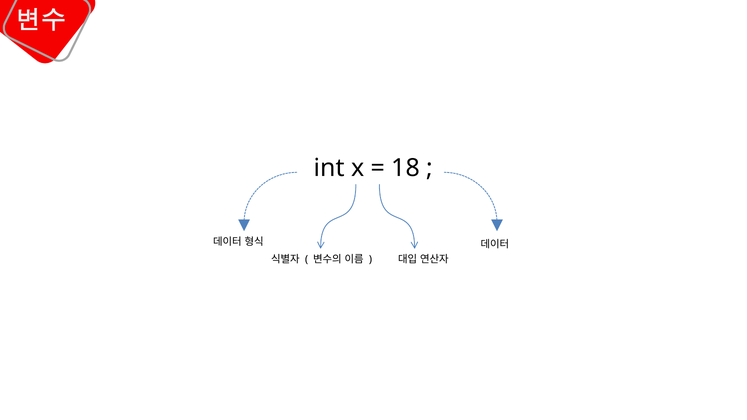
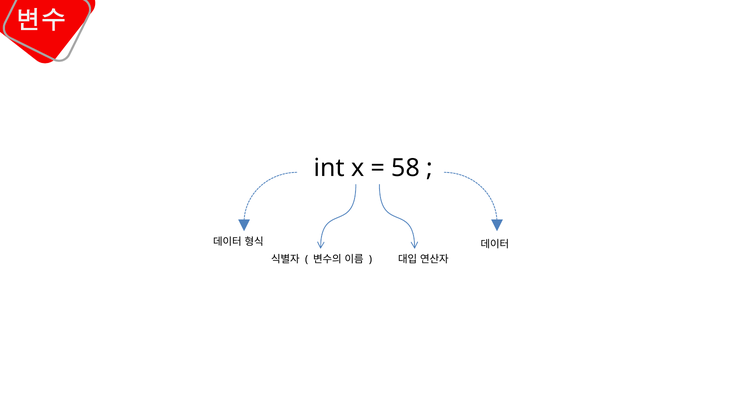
18: 18 -> 58 (406, 168)
